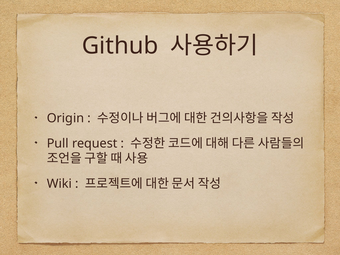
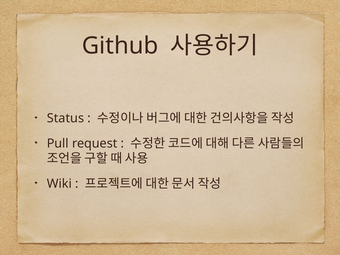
Origin: Origin -> Status (65, 118)
